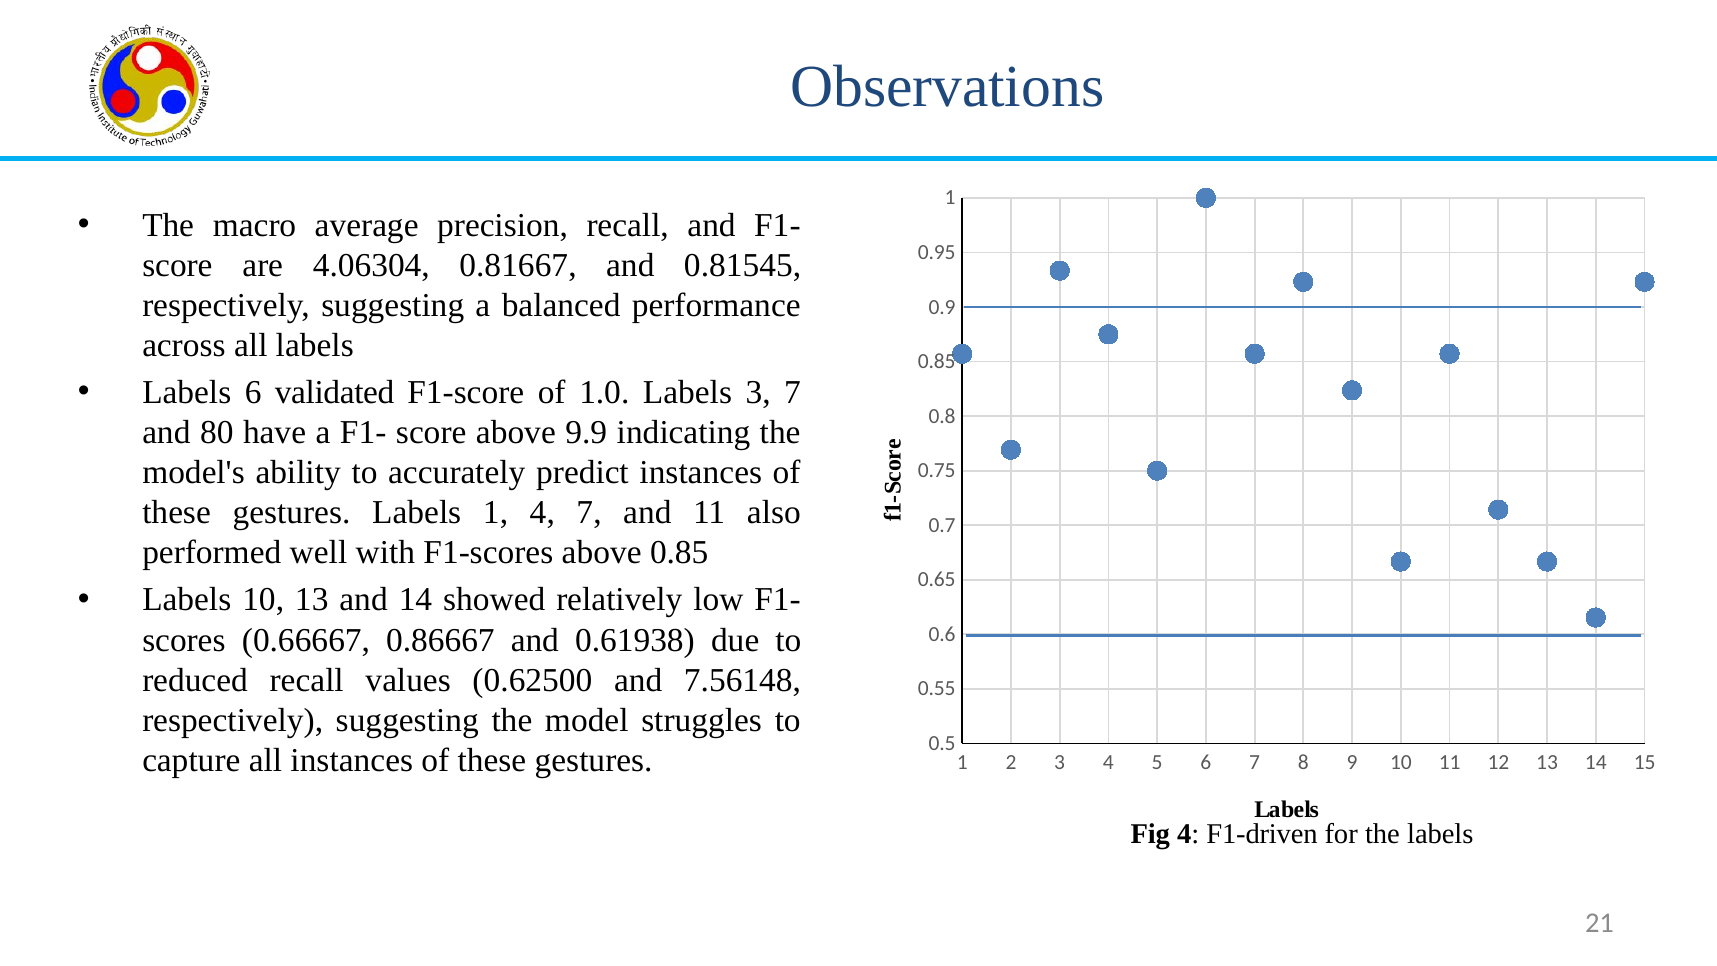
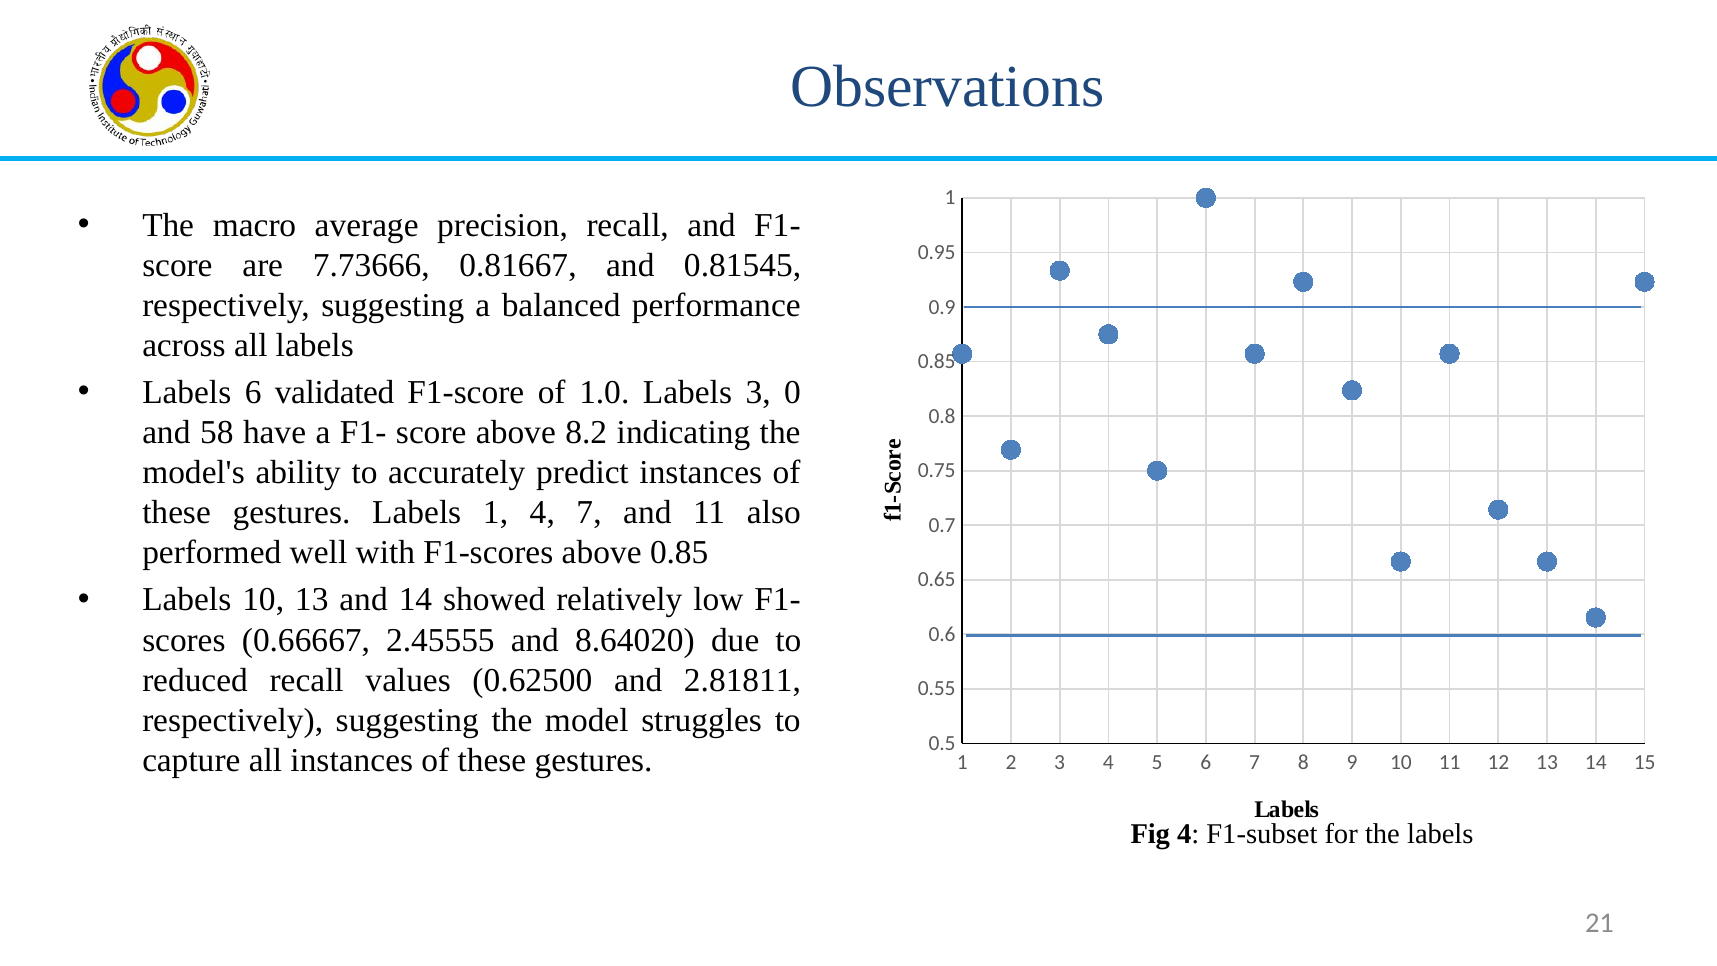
4.06304: 4.06304 -> 7.73666 (371, 265)
3 7: 7 -> 0 (793, 392)
80: 80 -> 58 (217, 432)
9.9: 9.9 -> 8.2 (586, 432)
0.86667: 0.86667 -> 2.45555 (440, 640)
0.61938: 0.61938 -> 8.64020 (635, 640)
7.56148: 7.56148 -> 2.81811 (742, 680)
F1-driven: F1-driven -> F1-subset (1262, 834)
